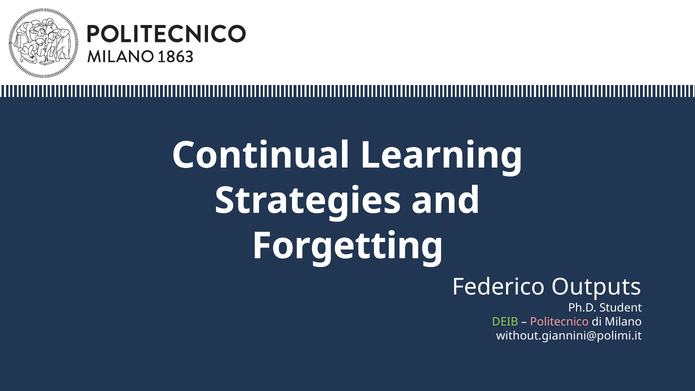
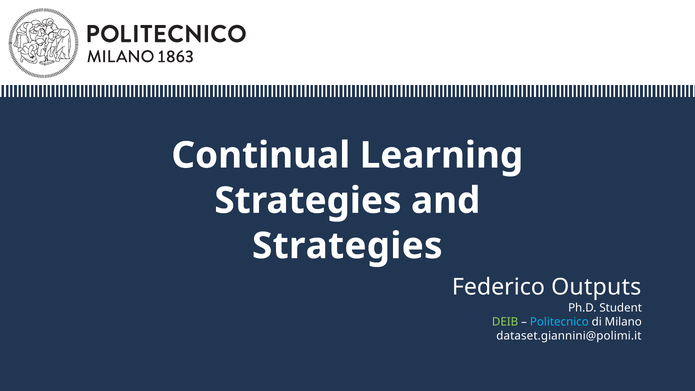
Forgetting: Forgetting -> Strategies (347, 246)
Politecnico colour: pink -> light blue (559, 322)
without.giannini@polimi.it: without.giannini@polimi.it -> dataset.giannini@polimi.it (569, 336)
